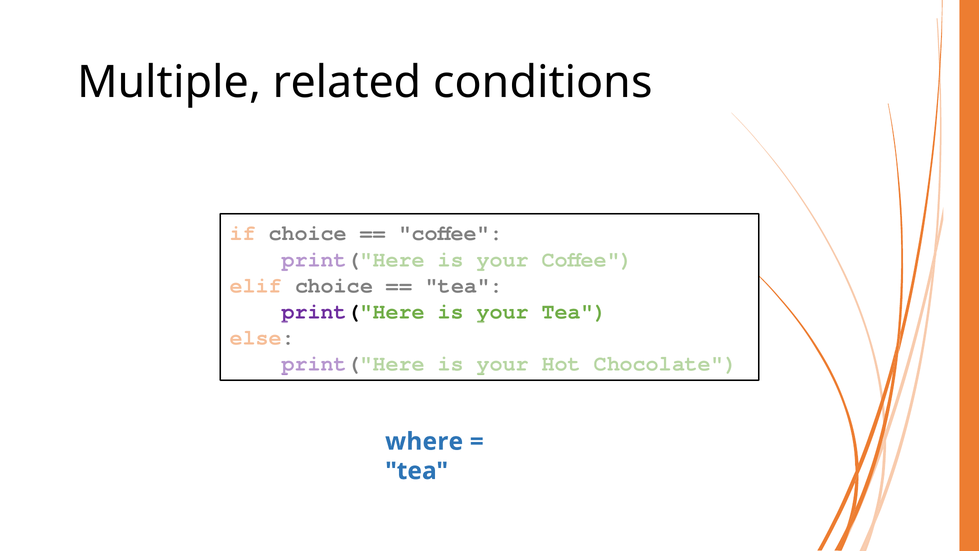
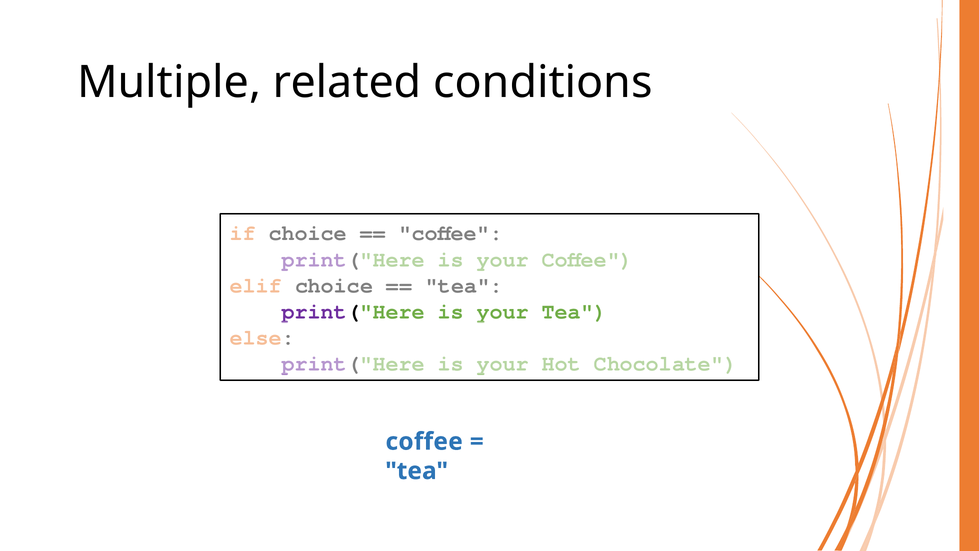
where: where -> coffee (424, 441)
